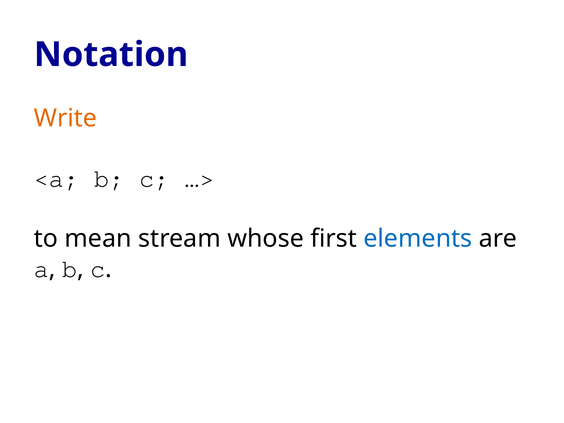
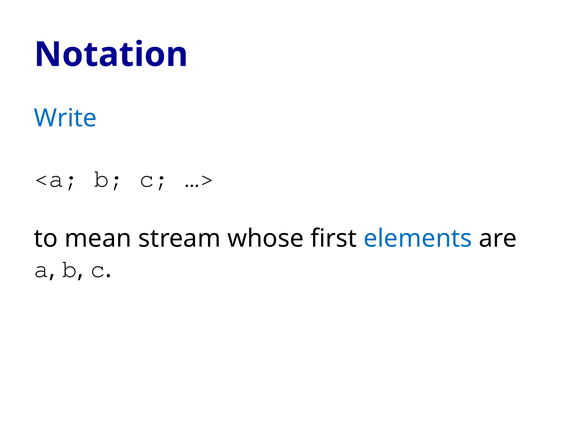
Write colour: orange -> blue (65, 118)
